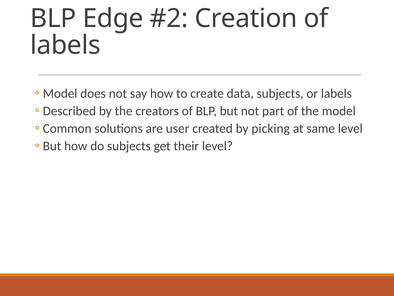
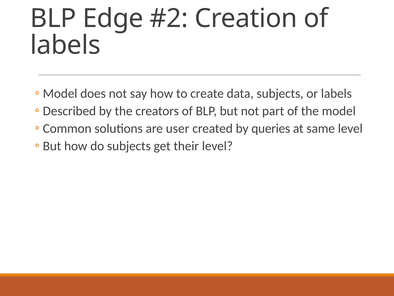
picking: picking -> queries (271, 128)
